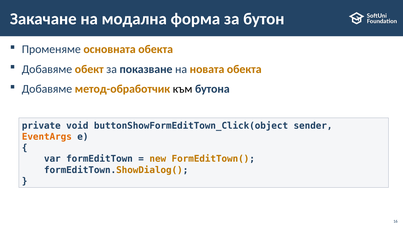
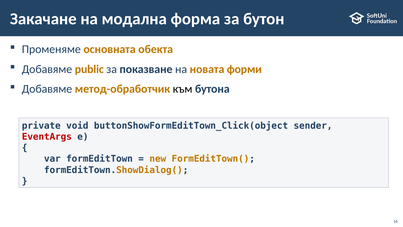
обект: обект -> public (89, 69)
новата обекта: обекта -> форми (244, 69)
EventArgs colour: orange -> red (47, 137)
